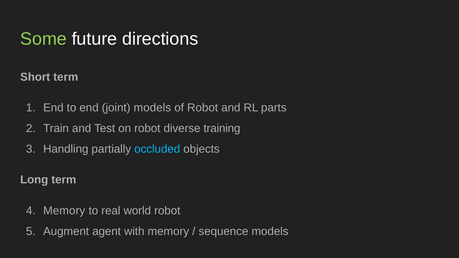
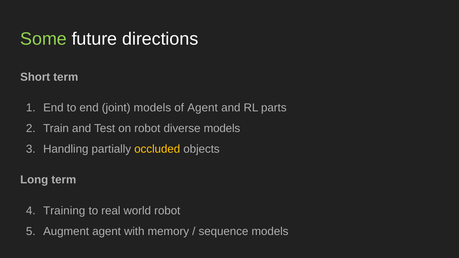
of Robot: Robot -> Agent (203, 108)
diverse training: training -> models (222, 129)
occluded colour: light blue -> yellow (157, 149)
Memory: Memory -> Training (64, 211)
